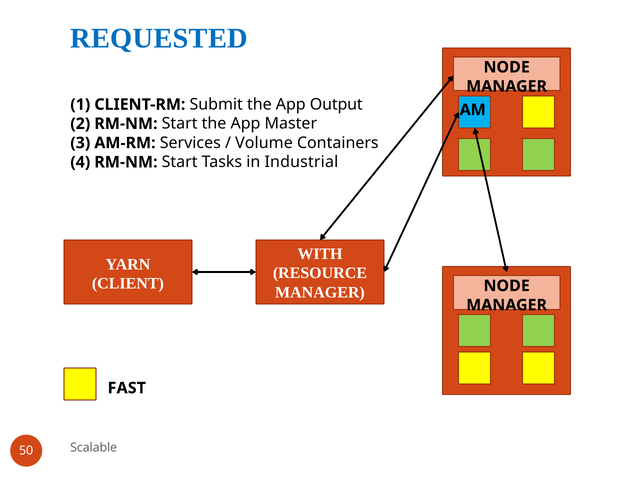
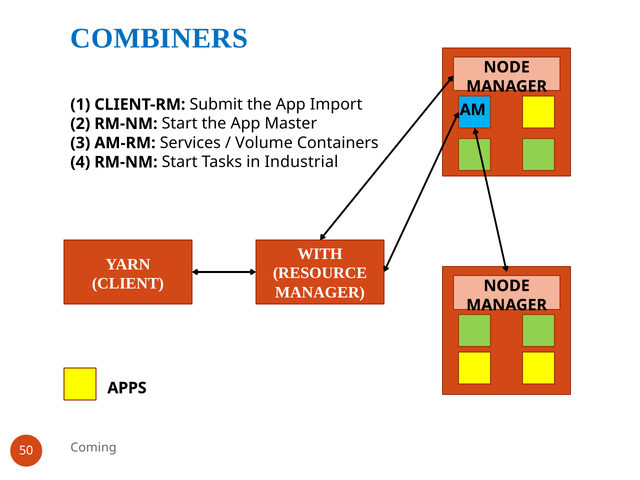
REQUESTED: REQUESTED -> COMBINERS (159, 38)
Output: Output -> Import (336, 105)
FAST: FAST -> APPS (127, 388)
Scalable: Scalable -> Coming (94, 448)
